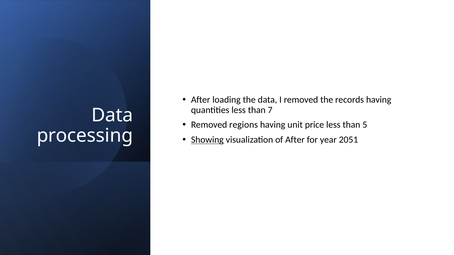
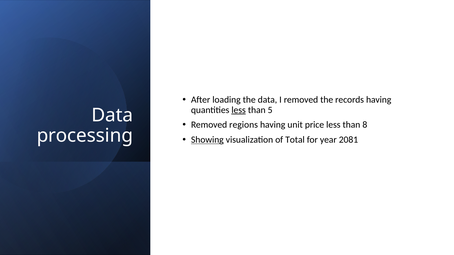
less underline: none -> present (239, 110)
7: 7 -> 5 (270, 110)
5: 5 -> 8 (365, 125)
of After: After -> Total (295, 140)
2051: 2051 -> 2081 (348, 140)
